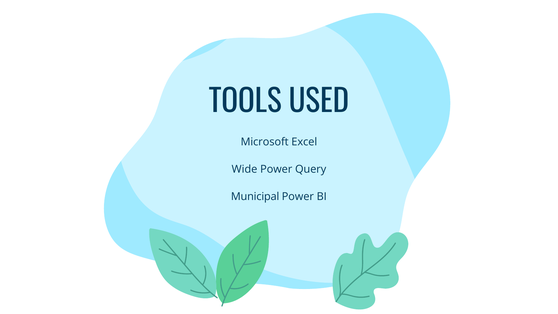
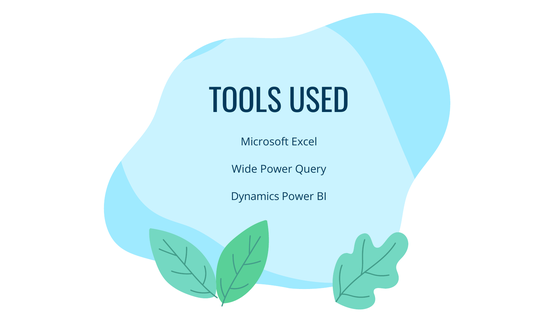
Municipal: Municipal -> Dynamics (255, 197)
